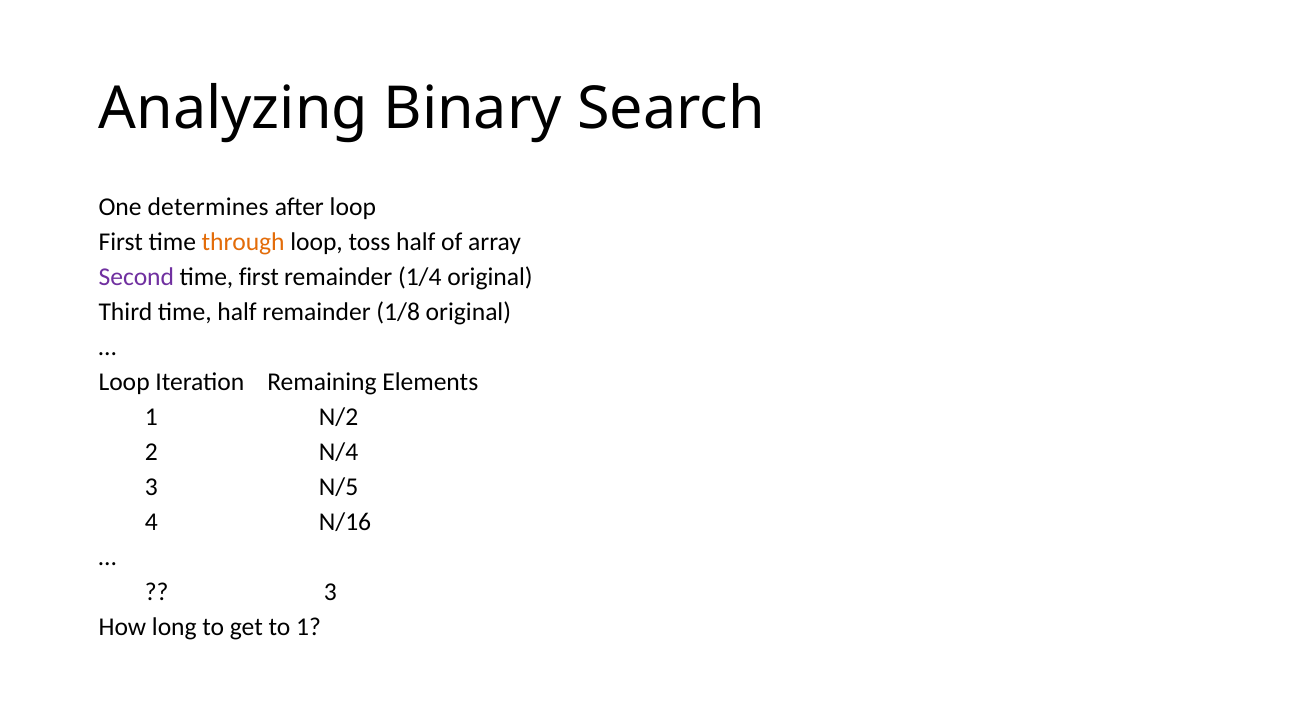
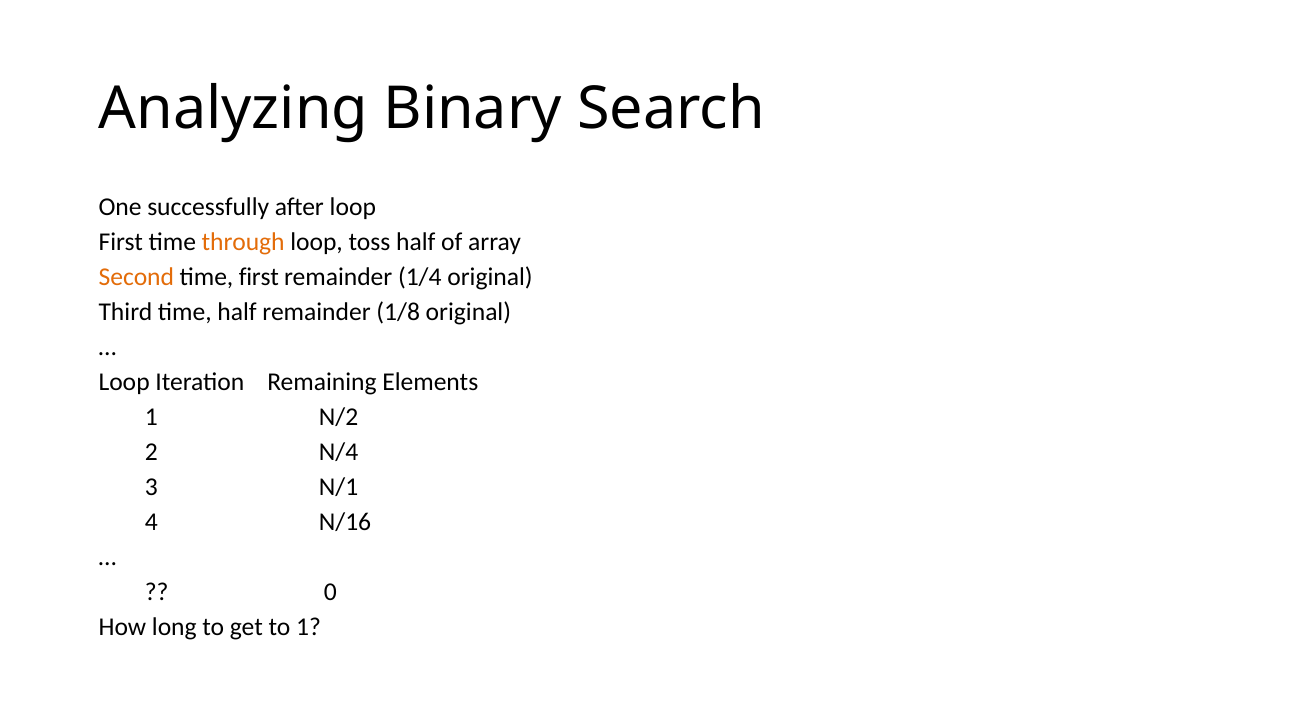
determines: determines -> successfully (208, 207)
Second colour: purple -> orange (136, 277)
N/5: N/5 -> N/1 (339, 487)
3: 3 -> 0 (330, 592)
